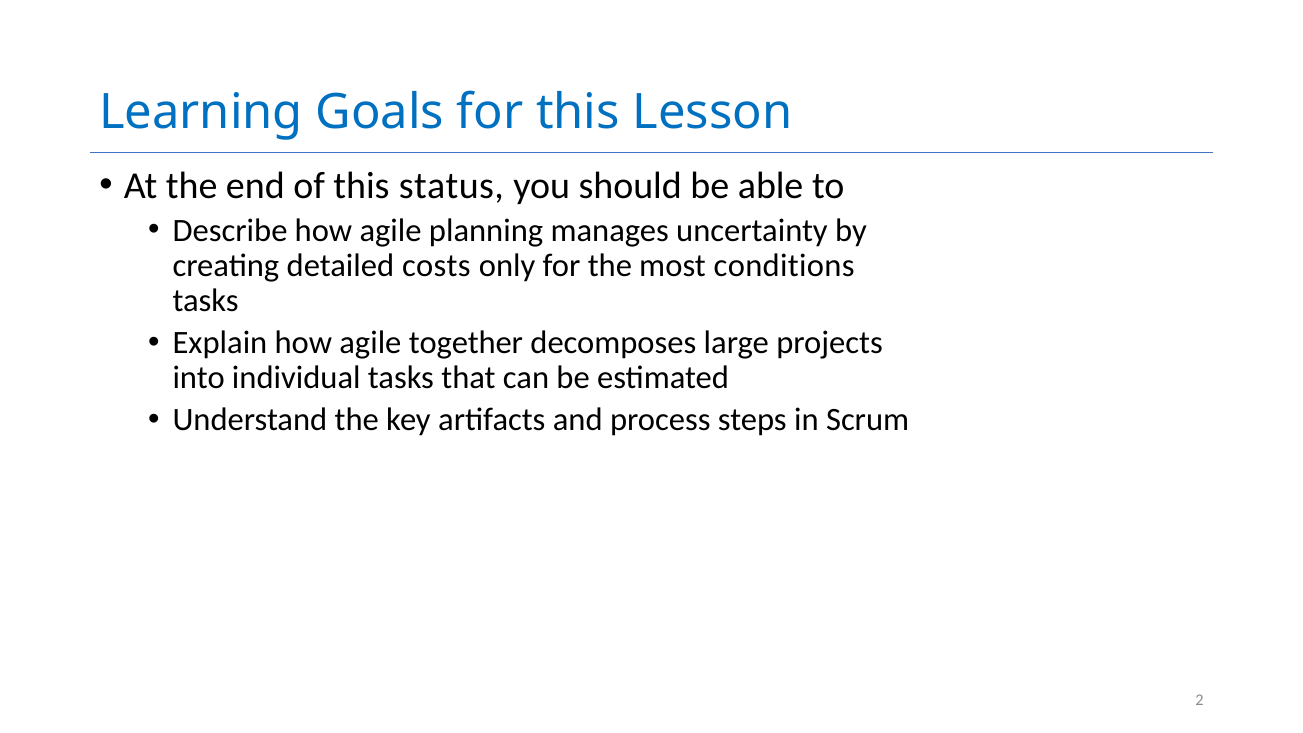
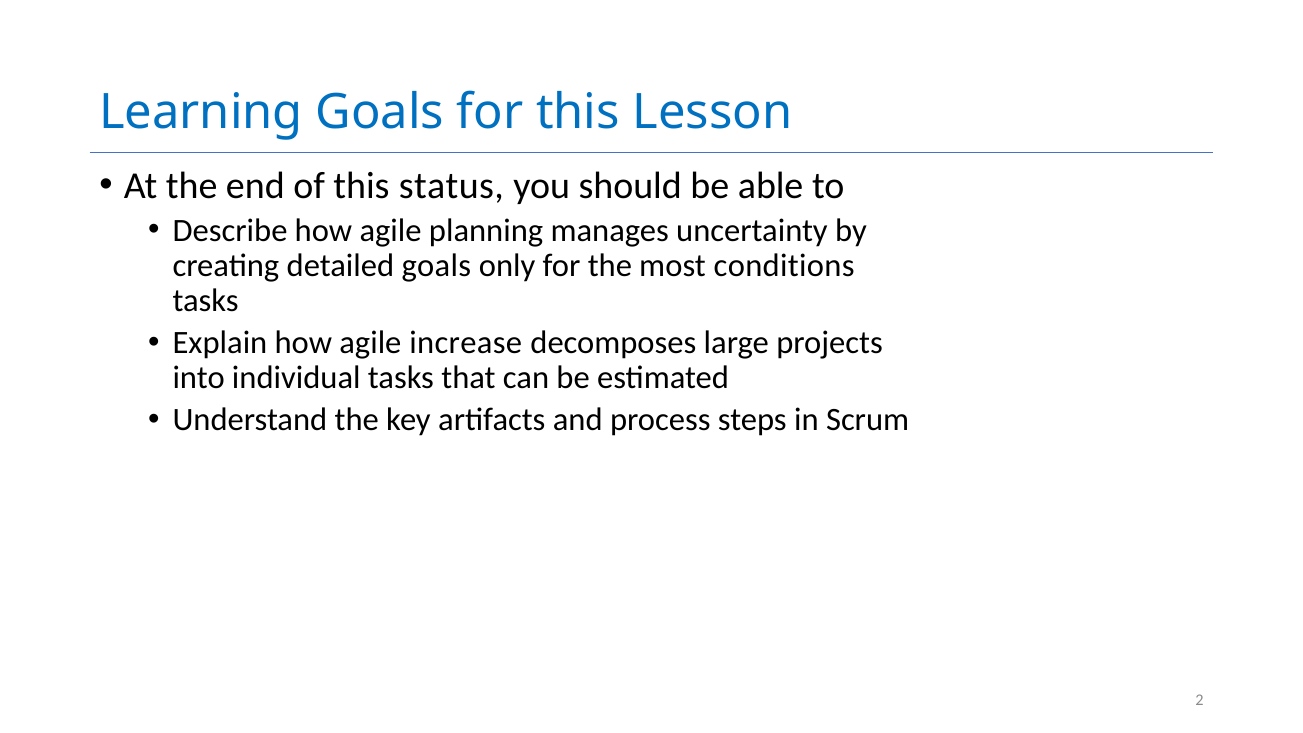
detailed costs: costs -> goals (436, 266)
together: together -> increase (466, 343)
